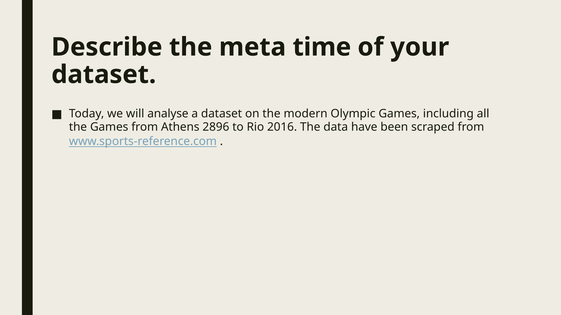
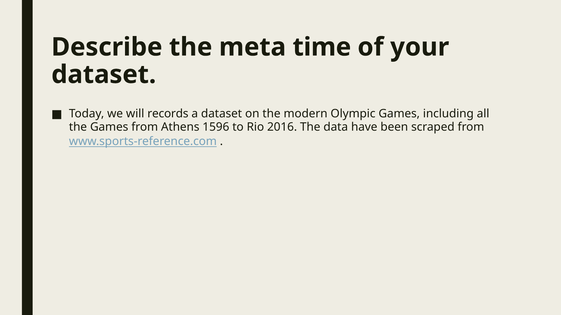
analyse: analyse -> records (168, 114)
2896: 2896 -> 1596 (216, 127)
